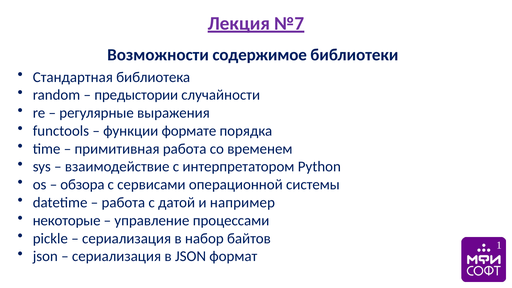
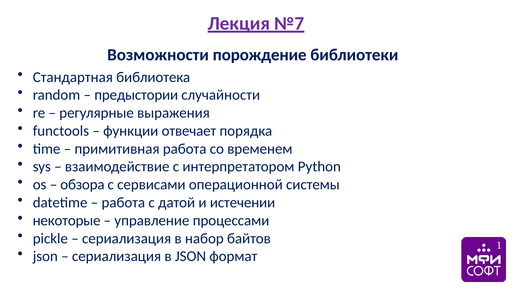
содержимое: содержимое -> порождение (260, 55)
формате: формате -> отвечает (189, 131)
например: например -> истечении (243, 203)
